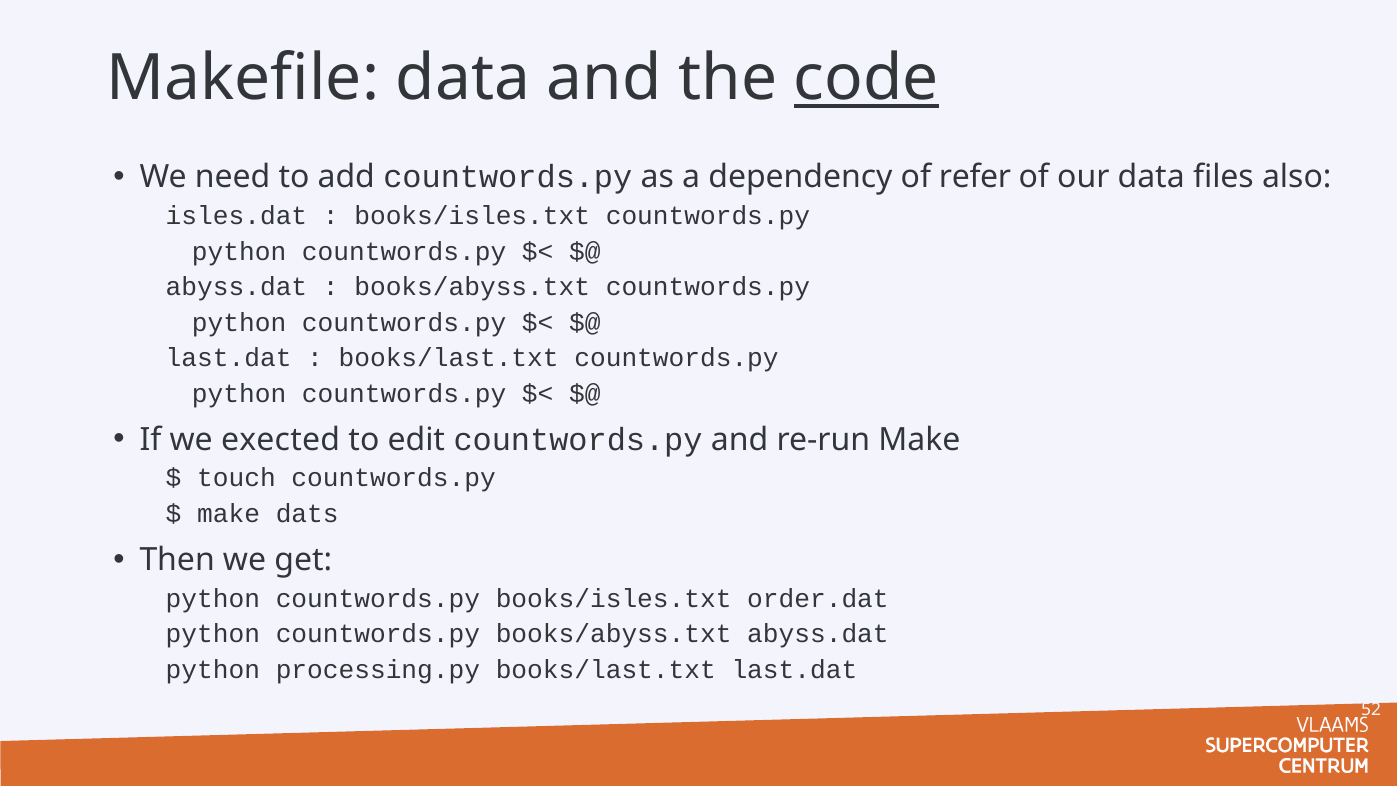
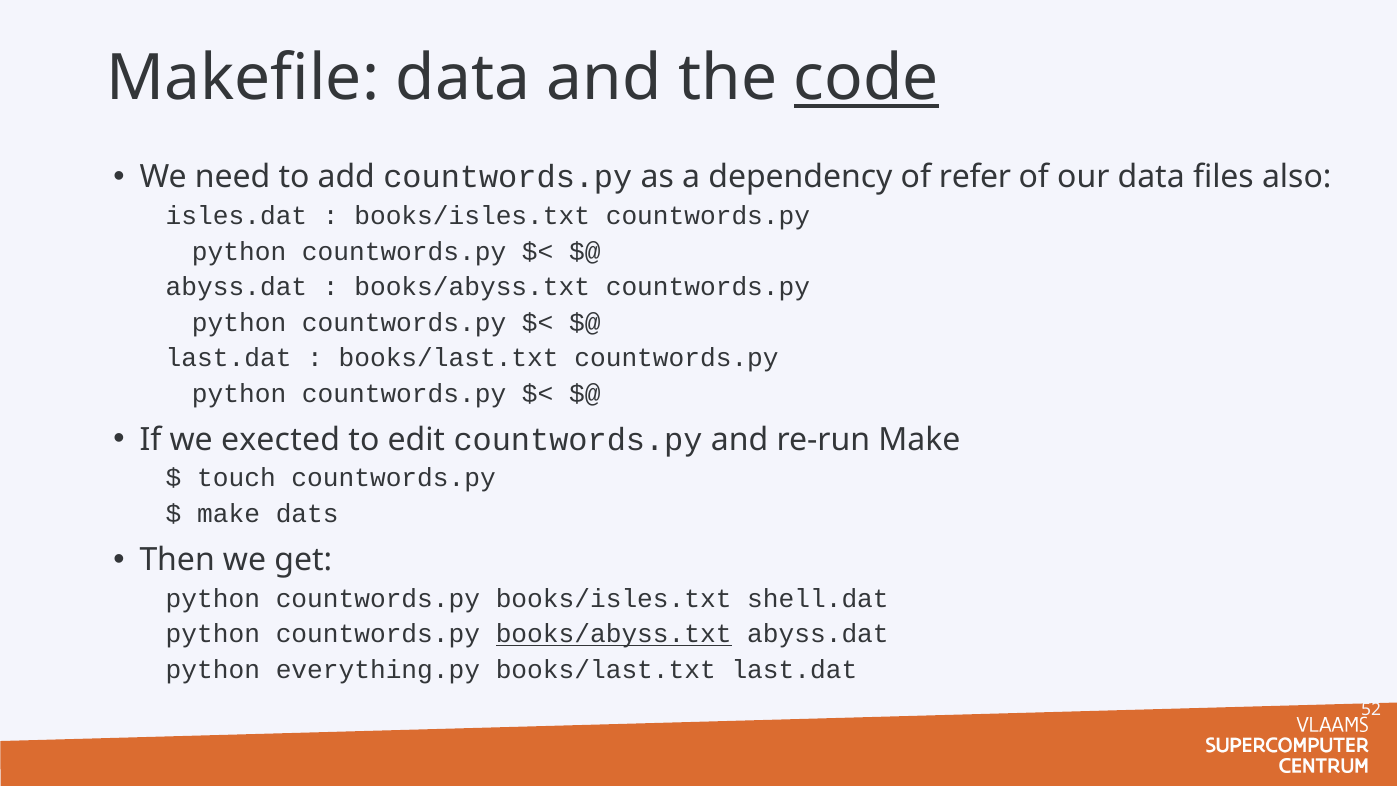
order.dat: order.dat -> shell.dat (818, 598)
books/abyss.txt underline: none -> present (614, 634)
processing.py: processing.py -> everything.py (378, 670)
